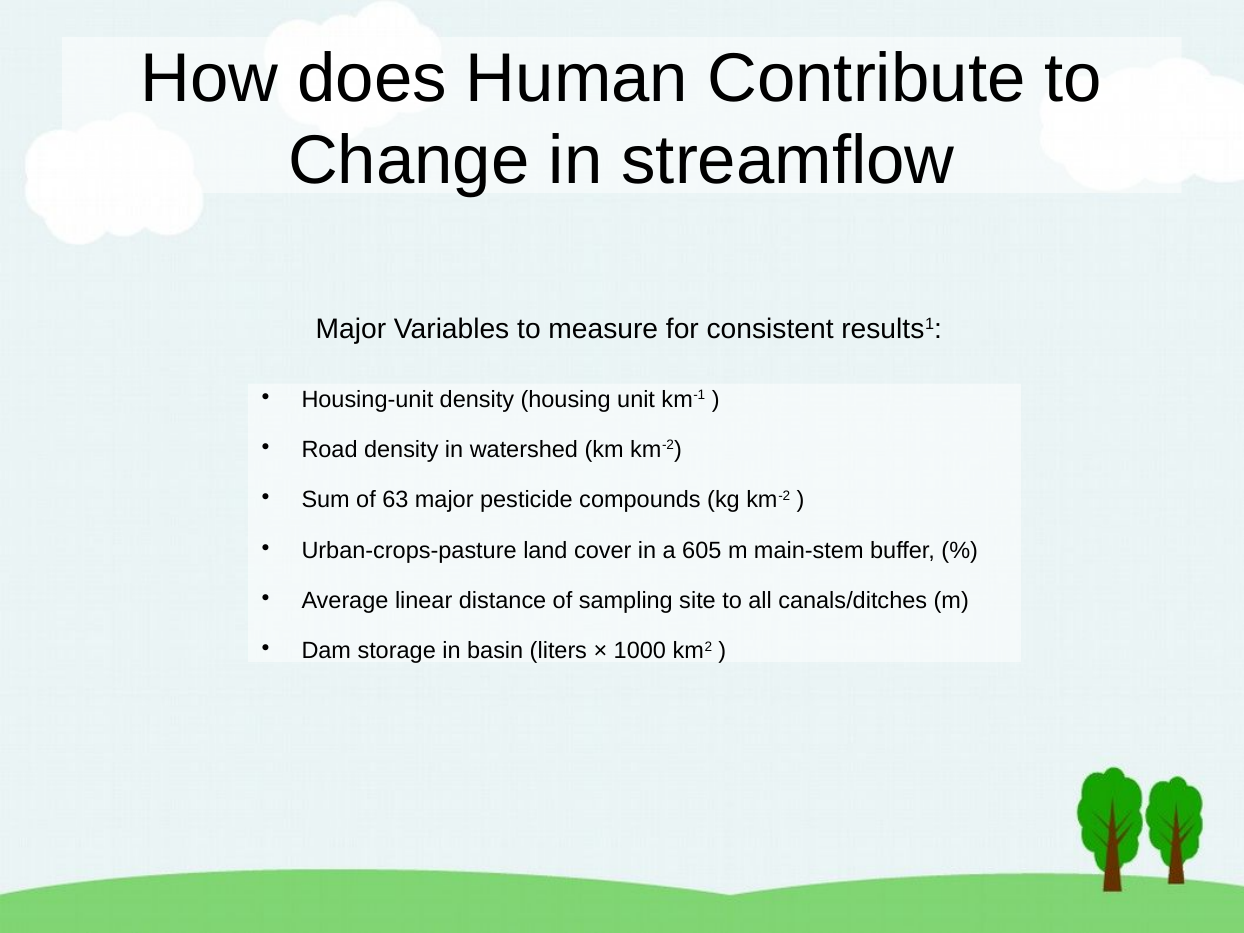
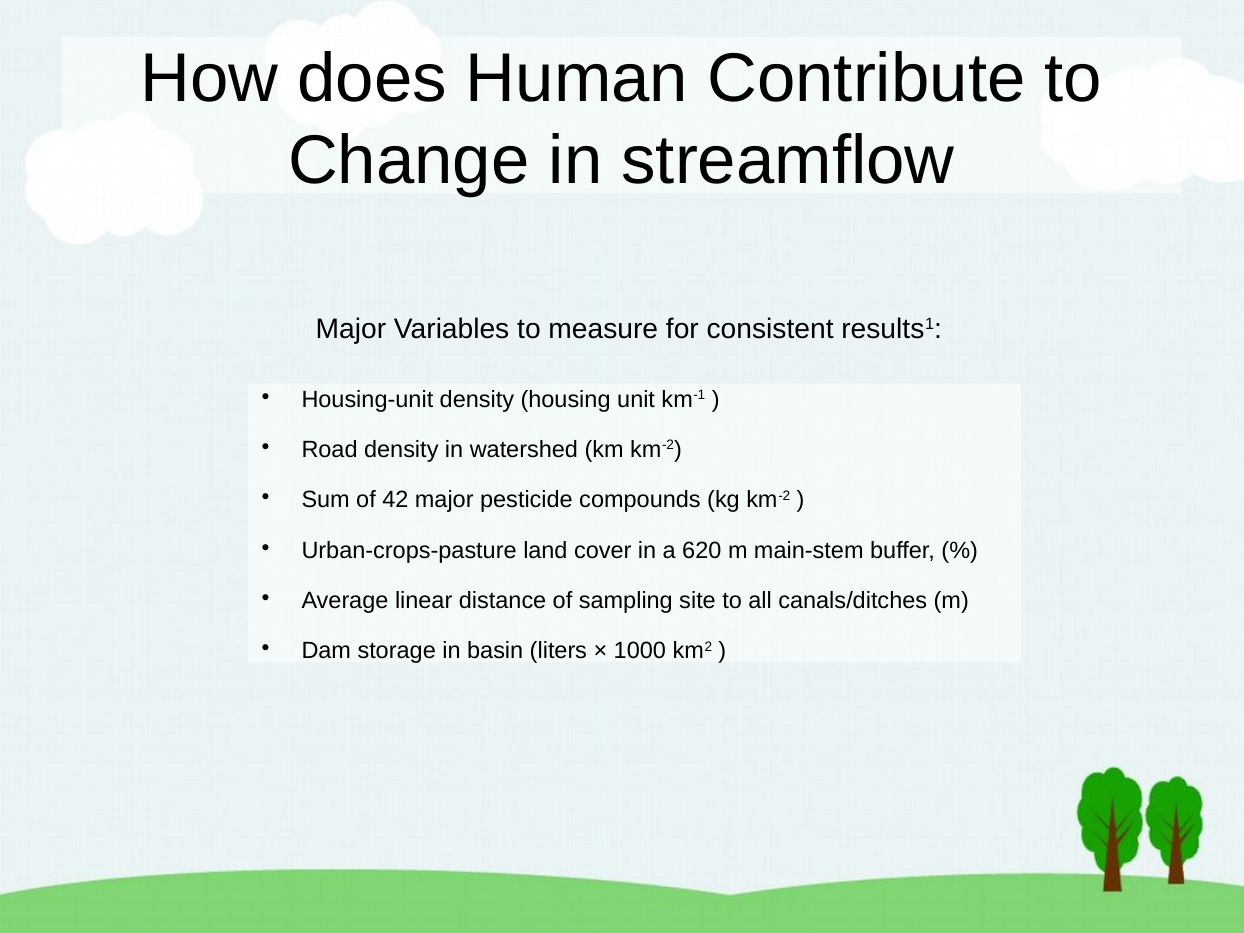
63: 63 -> 42 (395, 500)
605: 605 -> 620 (702, 550)
